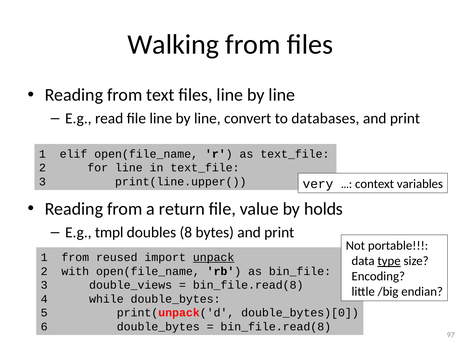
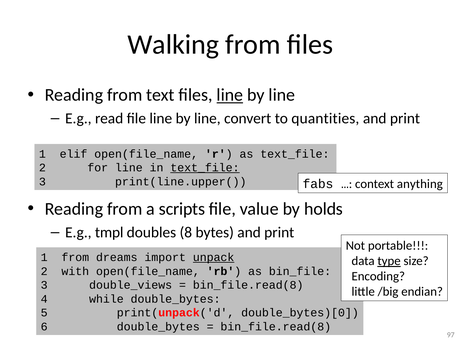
line underline: none -> present (230, 95)
databases: databases -> quantities (325, 118)
text_file underline: none -> present (205, 168)
very: very -> fabs (318, 184)
variables: variables -> anything (420, 184)
return: return -> scripts (182, 209)
reused: reused -> dreams (117, 257)
